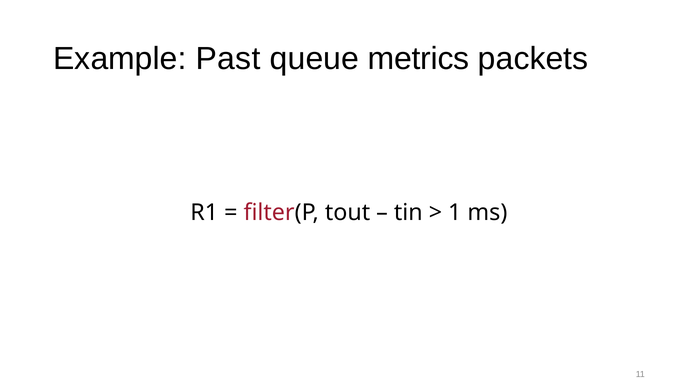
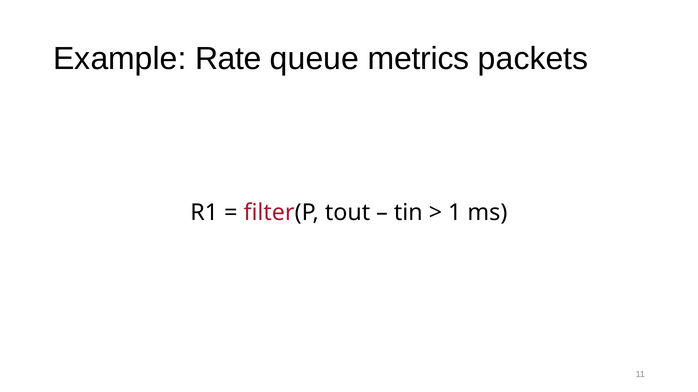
Past: Past -> Rate (228, 59)
